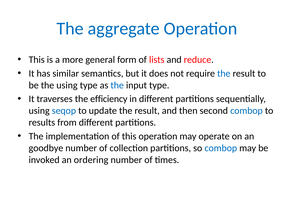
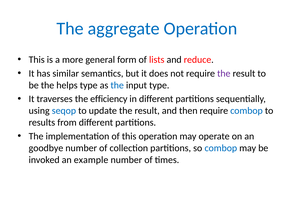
the colour: blue -> purple (224, 73)
the using: using -> helps (67, 85)
then second: second -> require (214, 110)
ordering: ordering -> example (91, 159)
